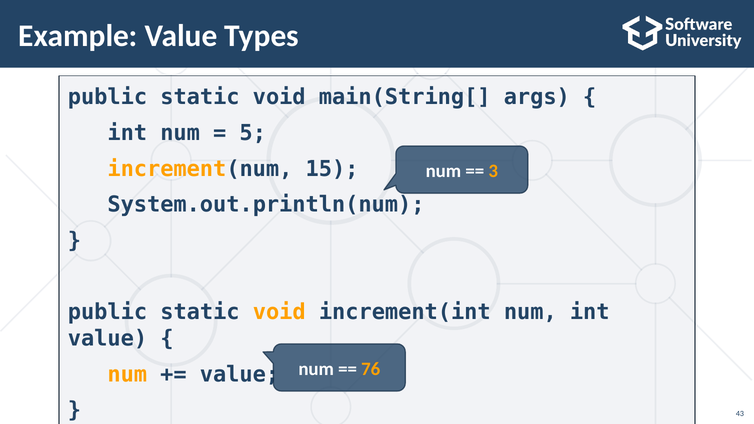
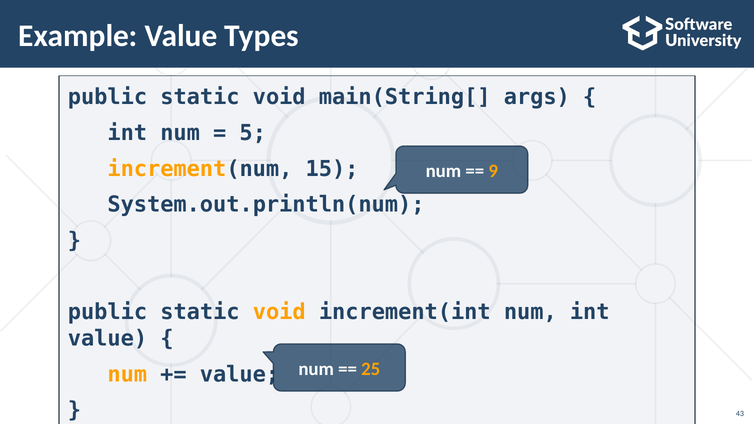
3: 3 -> 9 (493, 171)
76: 76 -> 25 (371, 369)
